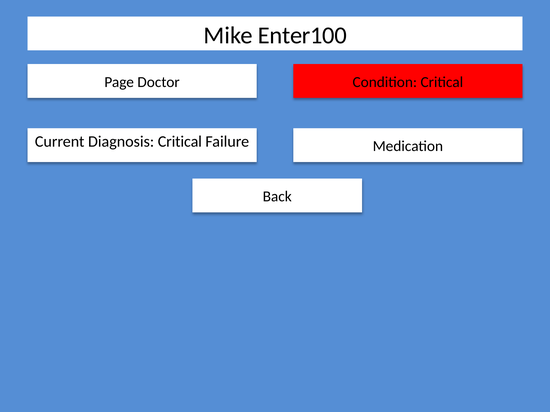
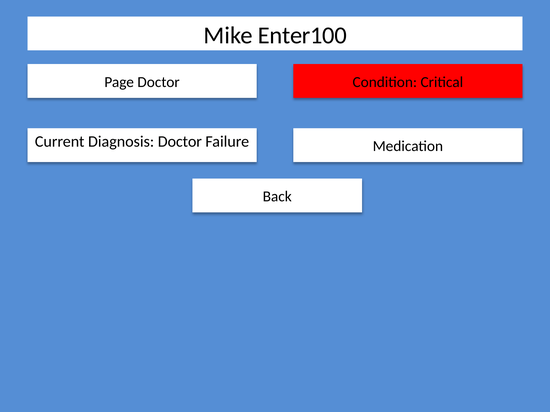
Diagnosis Critical: Critical -> Doctor (180, 142)
